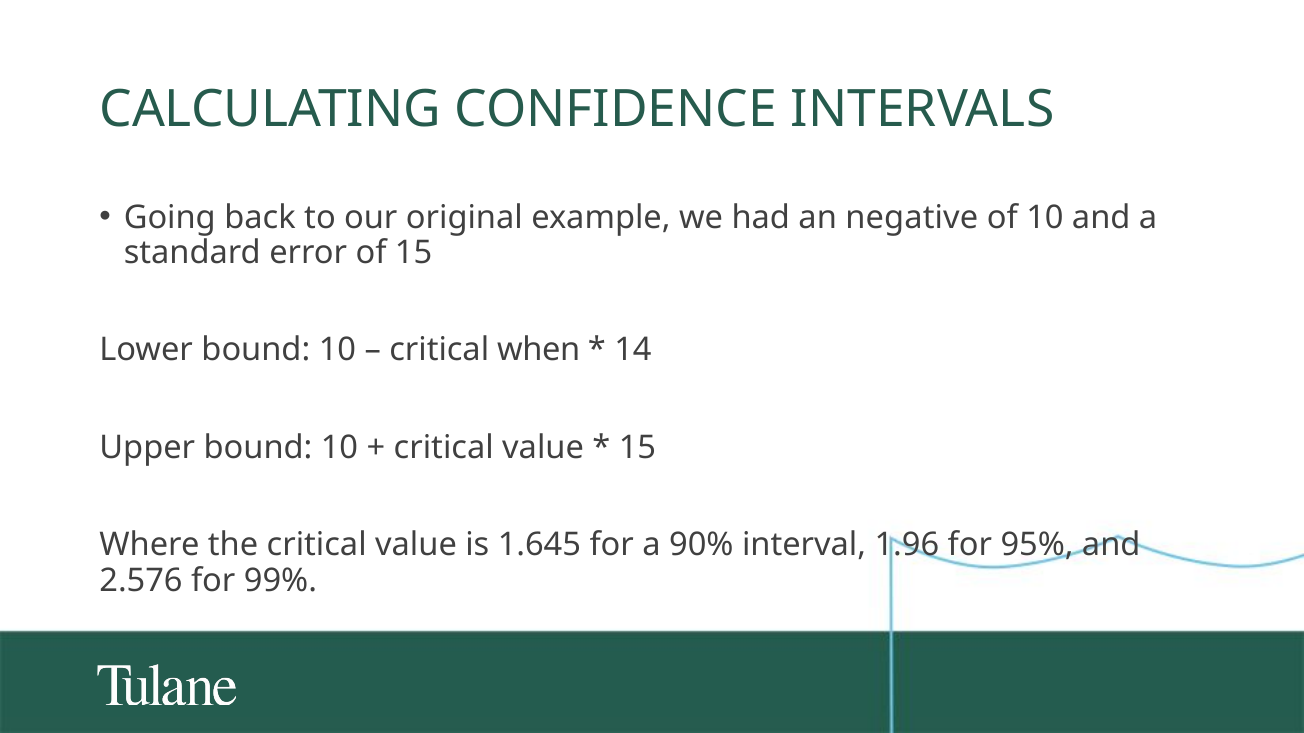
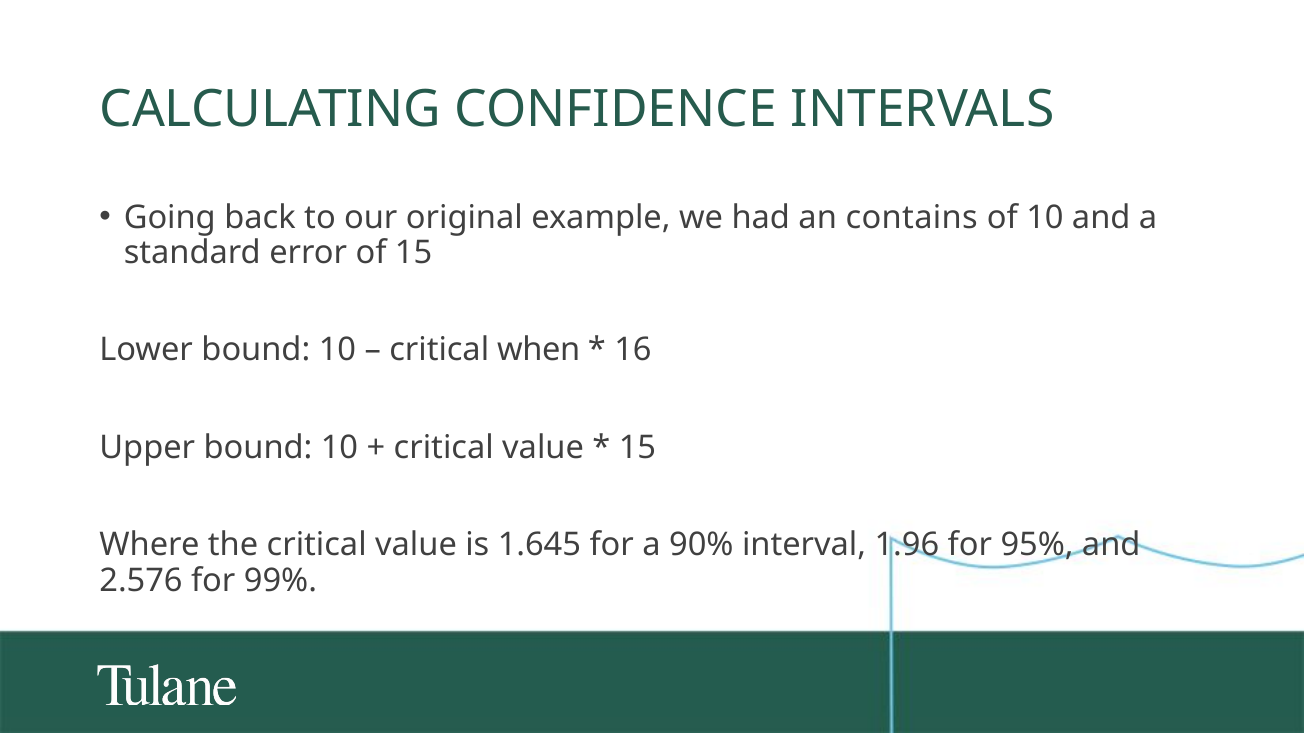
negative: negative -> contains (912, 218)
14: 14 -> 16 (633, 350)
